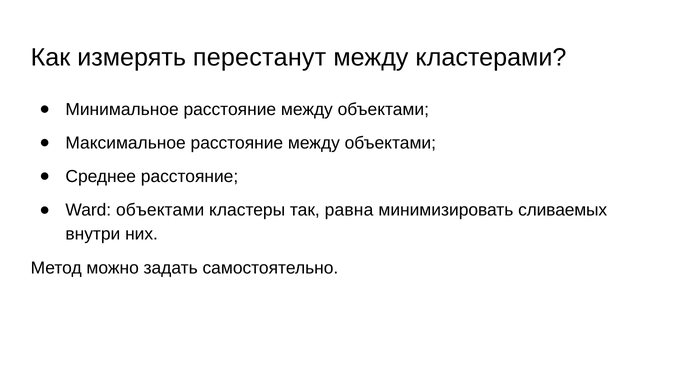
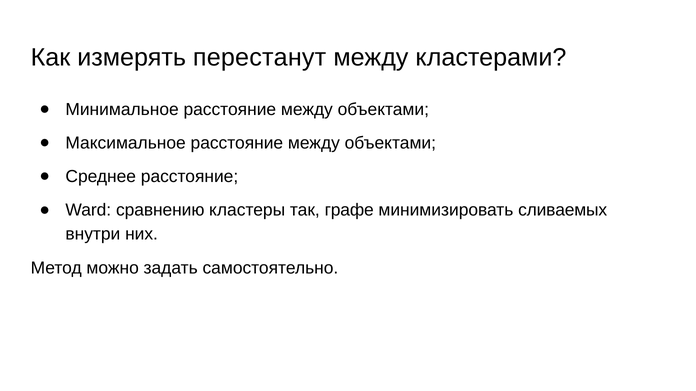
Ward объектами: объектами -> сравнению (160, 210)
равна: равна -> графе (349, 210)
